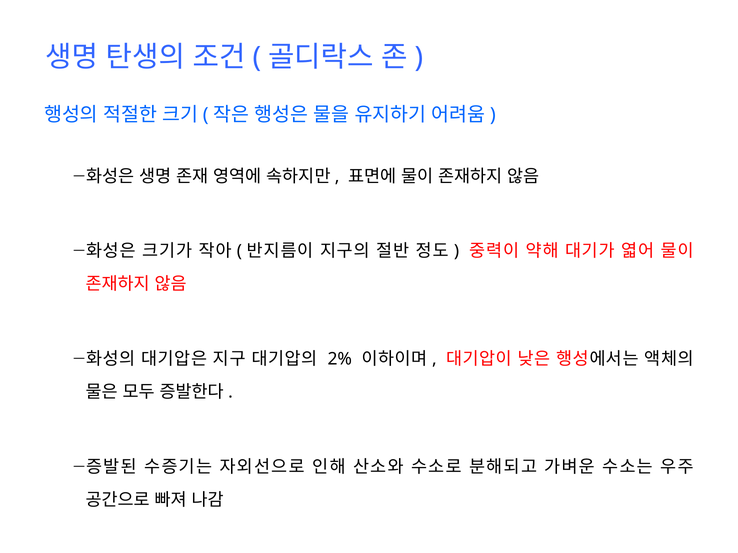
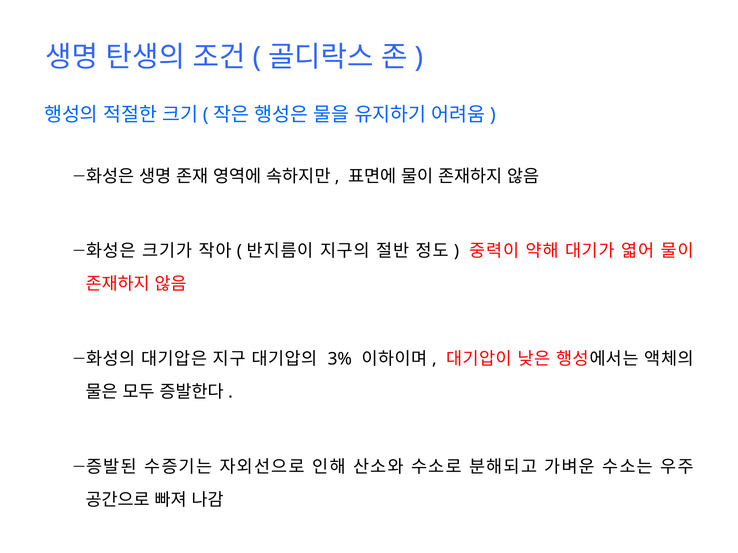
2%: 2% -> 3% (340, 359)
